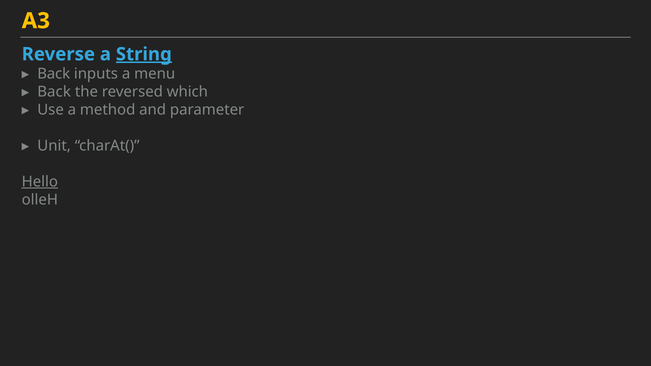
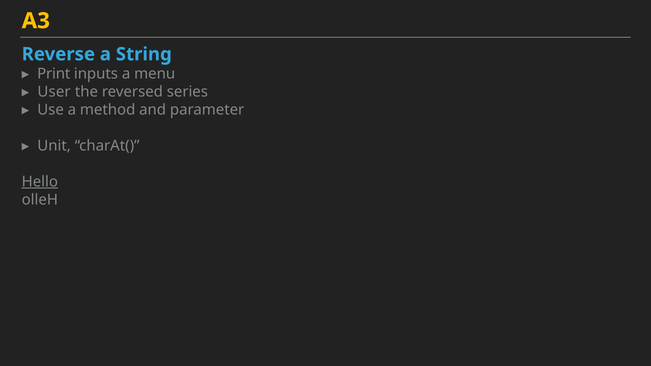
String underline: present -> none (144, 54)
Back: Back -> Print (54, 74)
Back: Back -> User (54, 92)
which: which -> series (187, 92)
